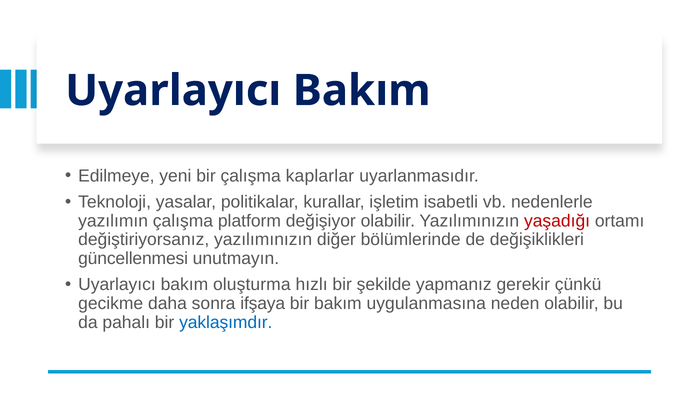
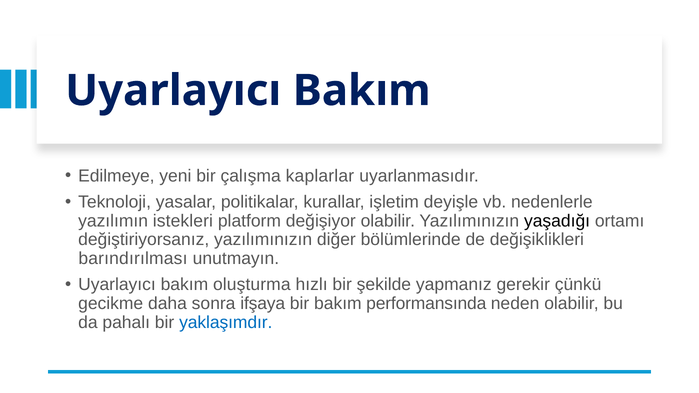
isabetli: isabetli -> deyişle (451, 202)
yazılımın çalışma: çalışma -> istekleri (183, 221)
yaşadığı colour: red -> black (557, 221)
güncellenmesi: güncellenmesi -> barındırılması (133, 259)
uygulanmasına: uygulanmasına -> performansında (426, 304)
